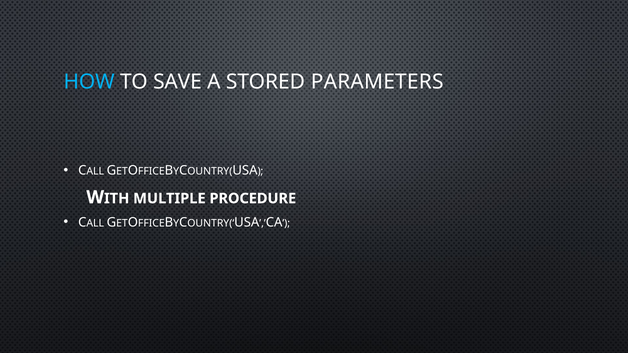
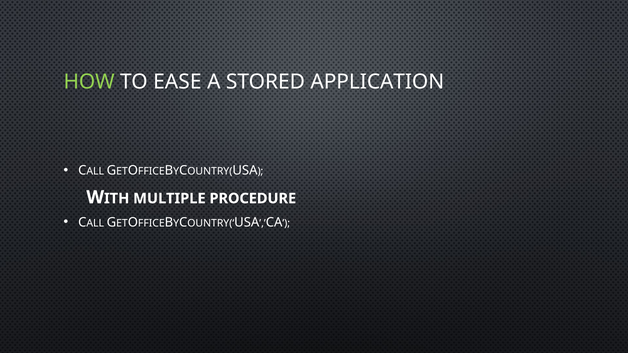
HOW colour: light blue -> light green (89, 82)
SAVE: SAVE -> EASE (177, 82)
PARAMETERS: PARAMETERS -> APPLICATION (377, 82)
